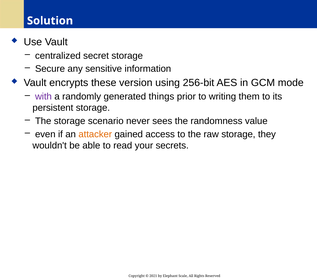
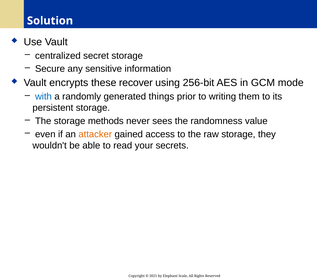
version: version -> recover (136, 83)
with colour: purple -> blue (43, 97)
scenario: scenario -> methods (106, 121)
